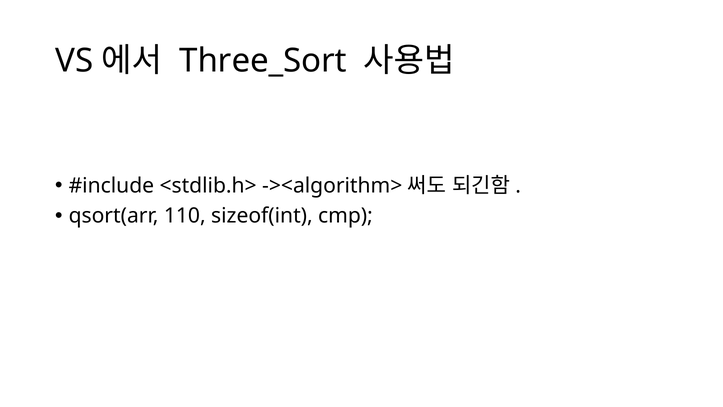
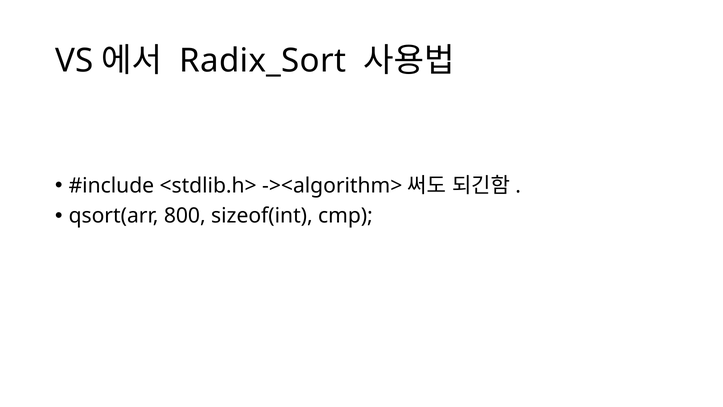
Three_Sort: Three_Sort -> Radix_Sort (263, 61)
110: 110 -> 800 (185, 216)
